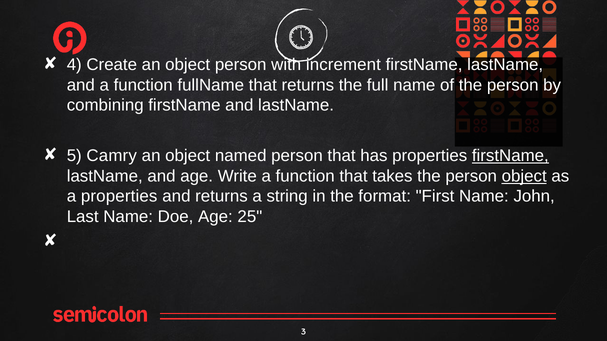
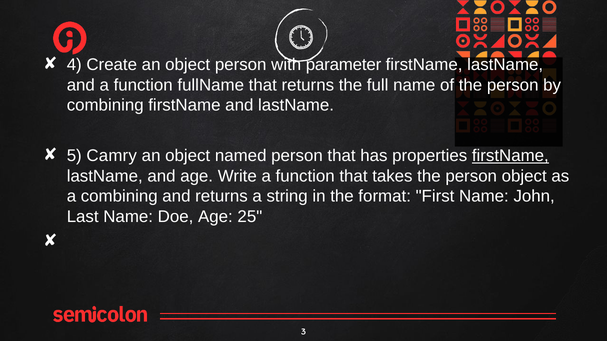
increment: increment -> parameter (344, 65)
object underline: present -> none (524, 176)
a properties: properties -> combining (119, 197)
